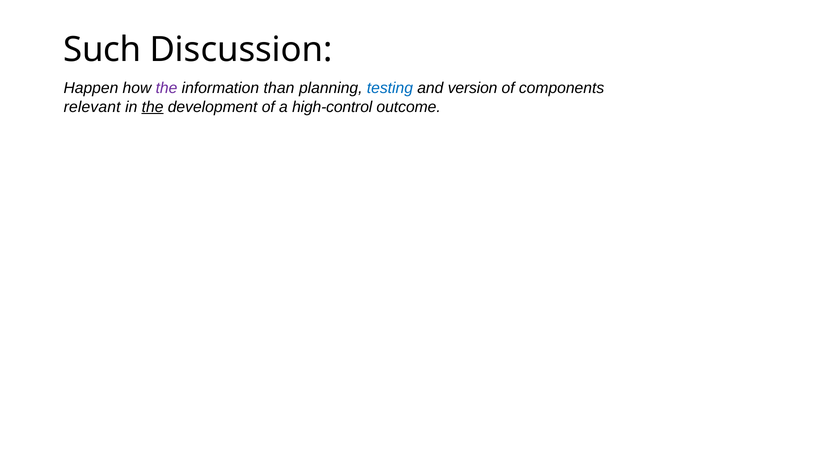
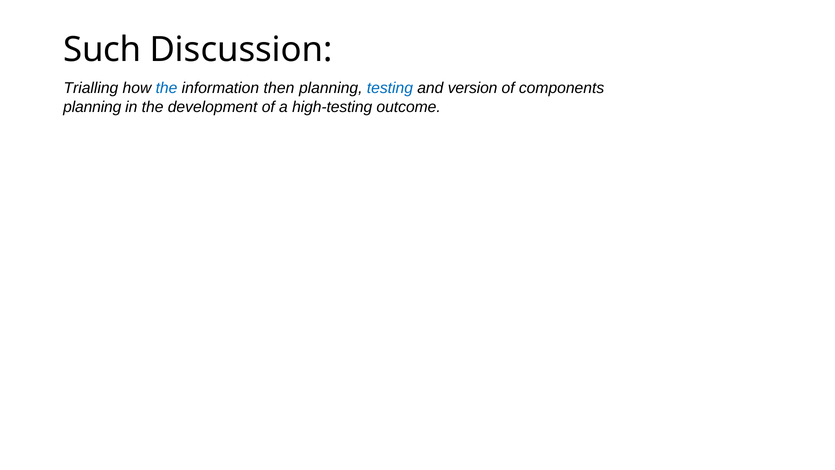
Happen: Happen -> Trialling (91, 88)
the colour: purple -> blue (167, 88)
than: than -> then (279, 88)
relevant: relevant -> planning (92, 107)
the underline: present -> none (153, 107)
high-control: high-control -> high-testing (332, 107)
